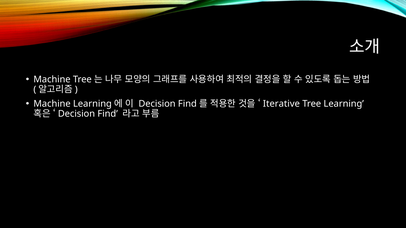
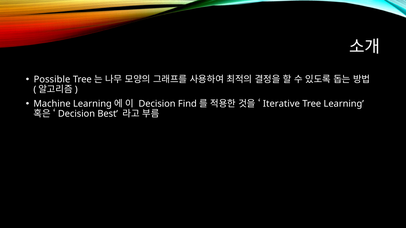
Machine: Machine -> Possible (52, 80)
Find: Find -> Best (108, 114)
